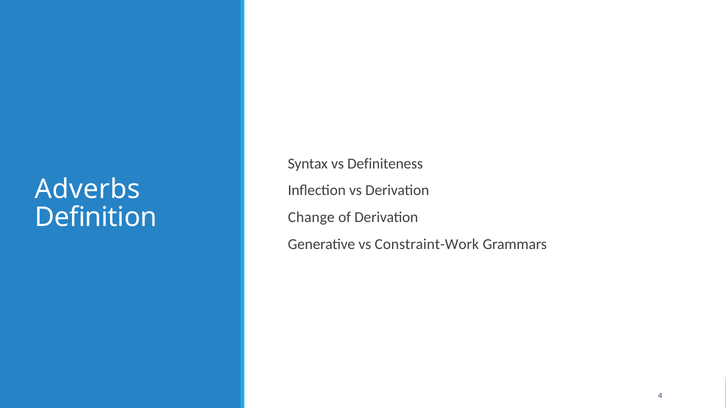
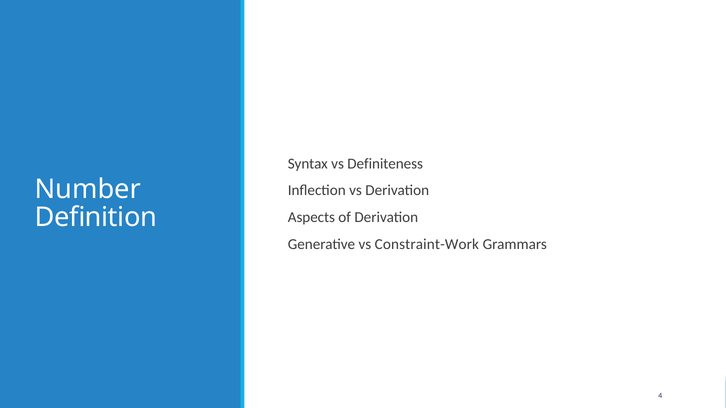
Adverbs: Adverbs -> Number (88, 190)
Change: Change -> Aspects (311, 218)
